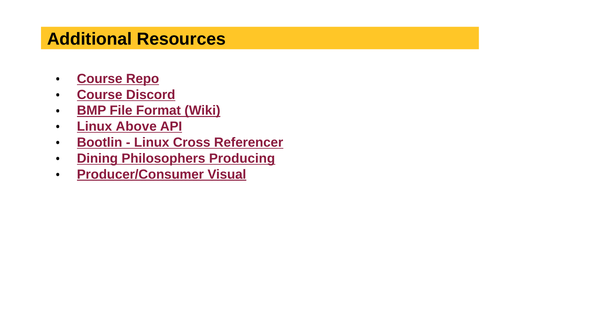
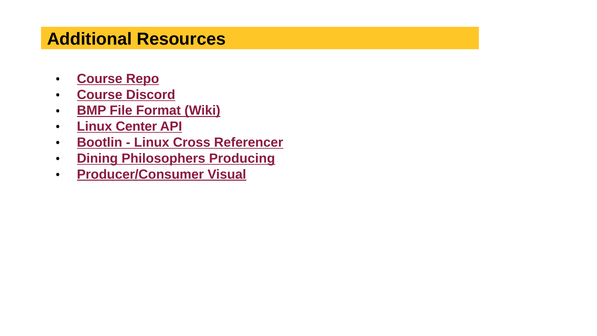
Above: Above -> Center (136, 126)
